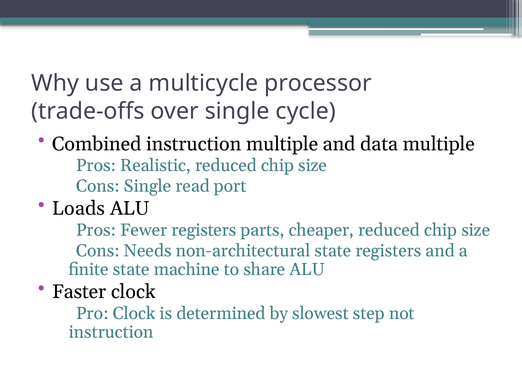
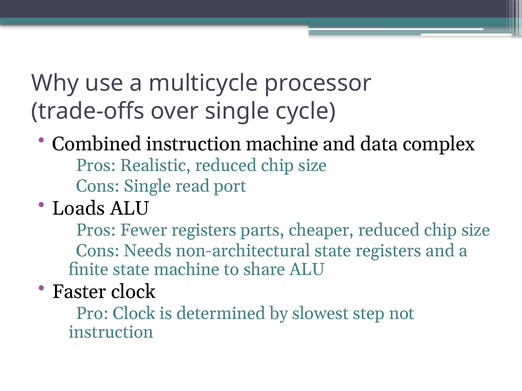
instruction multiple: multiple -> machine (282, 144)
data multiple: multiple -> complex (439, 144)
